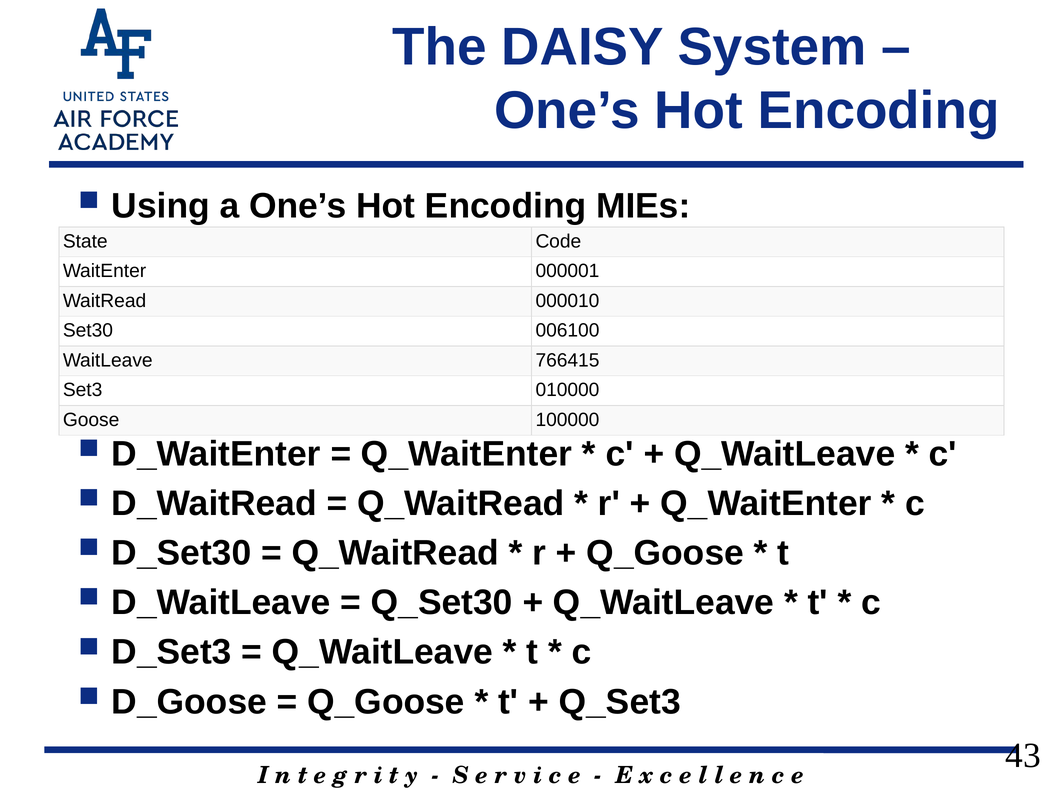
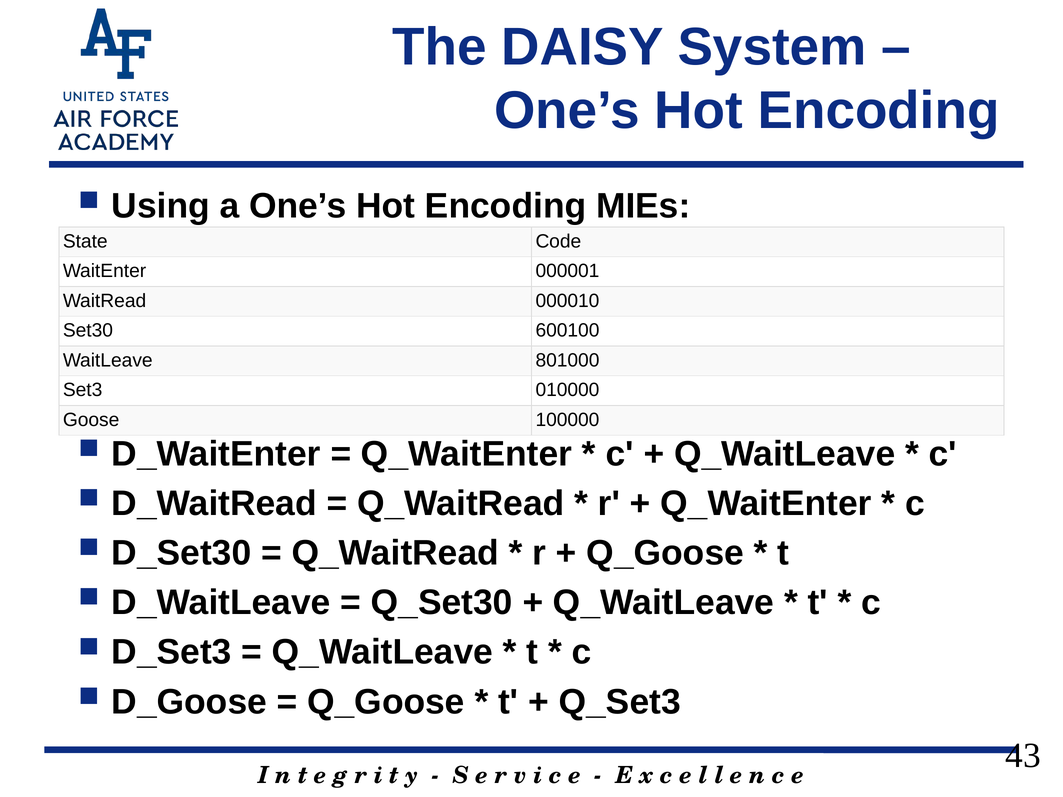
006100: 006100 -> 600100 (567, 331)
766415: 766415 -> 801000 (567, 360)
